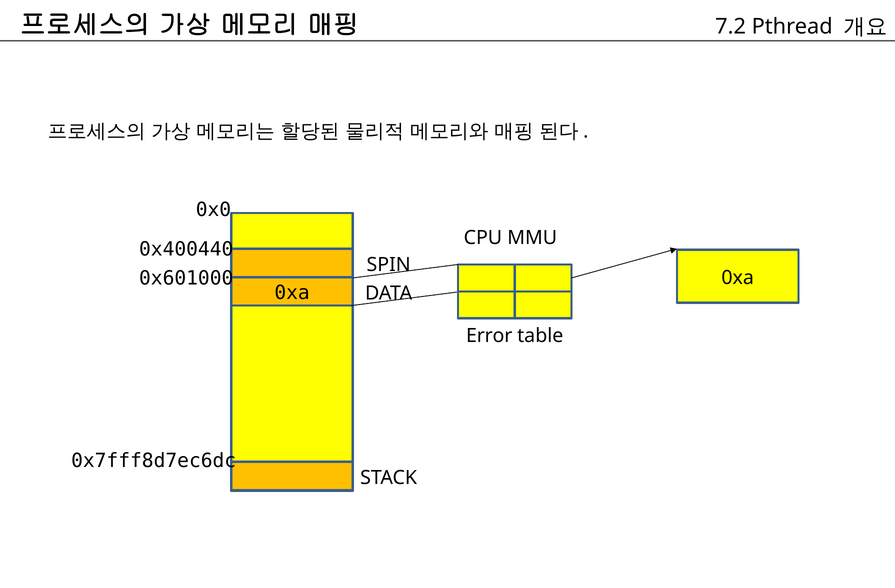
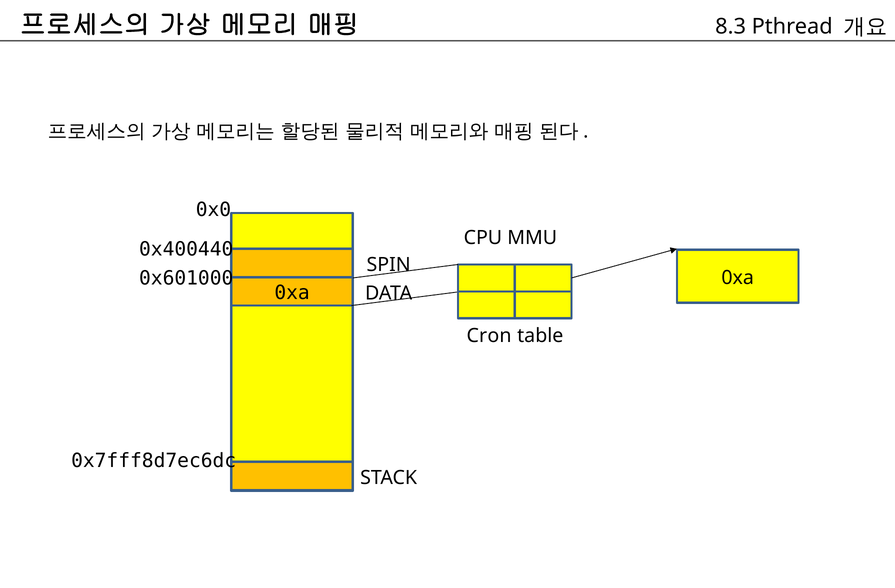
7.2: 7.2 -> 8.3 (731, 26)
Error: Error -> Cron (489, 336)
